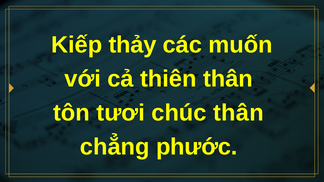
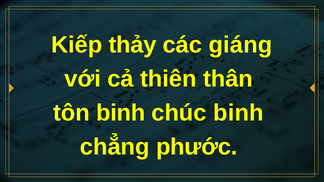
muốn: muốn -> giáng (240, 45)
tôn tươi: tươi -> binh (121, 113)
chúc thân: thân -> binh (238, 113)
